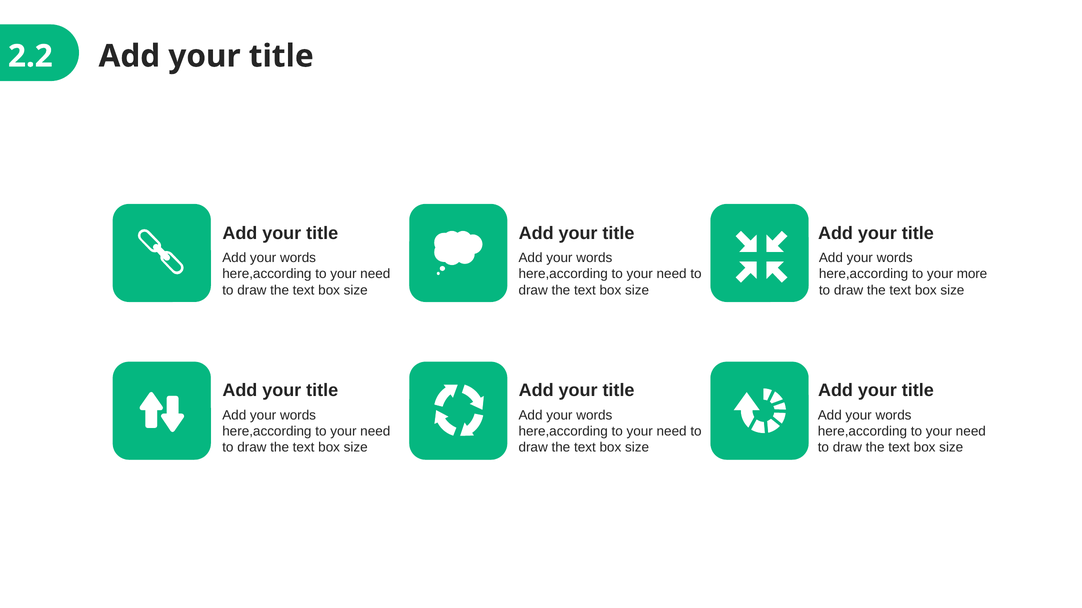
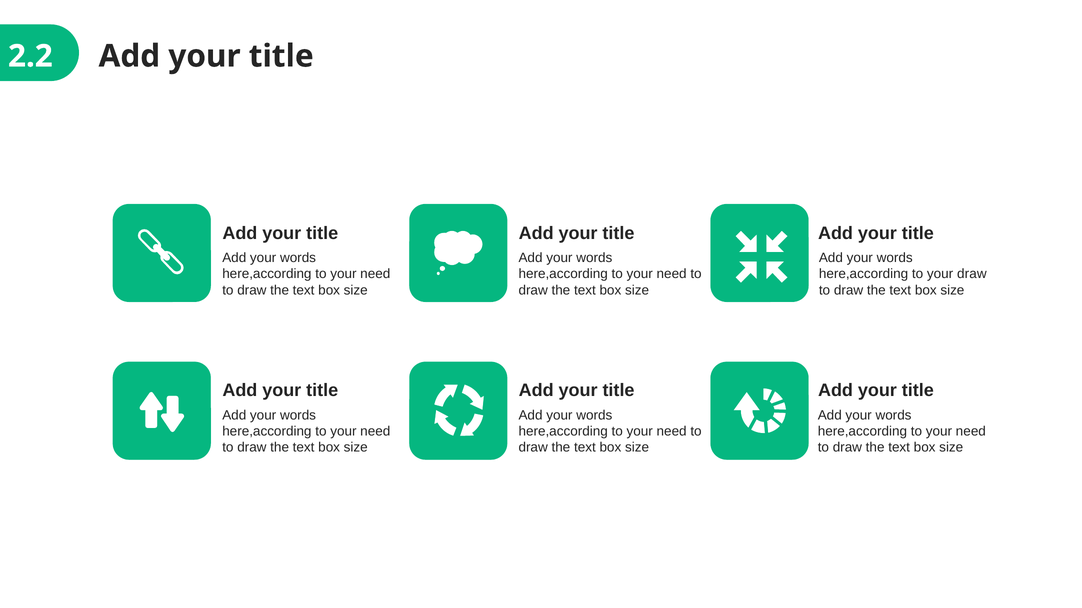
your more: more -> draw (972, 274)
